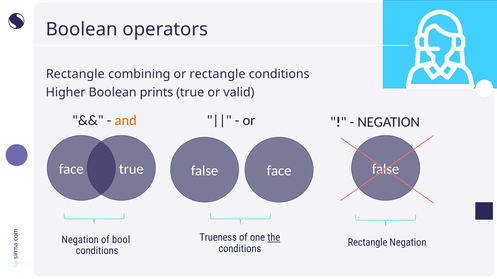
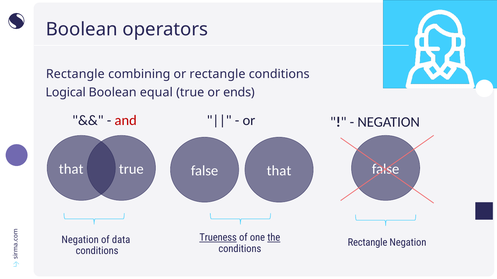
Higher: Higher -> Logical (66, 93)
prints: prints -> equal (156, 93)
valid: valid -> ends (239, 93)
and colour: orange -> red (126, 121)
face: face -> that (71, 169)
false face: face -> that (279, 171)
Trueness underline: none -> present (218, 238)
bool: bool -> data (121, 240)
